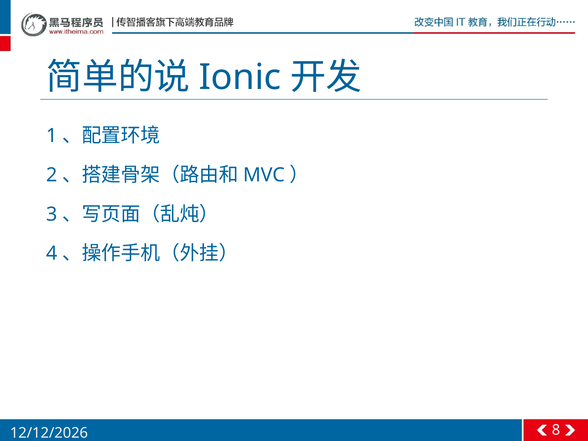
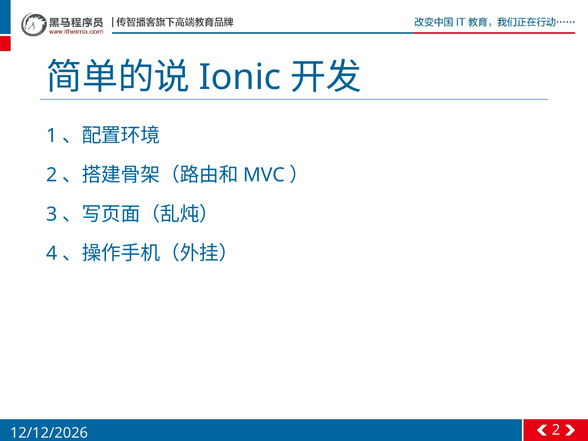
8: 8 -> 2 (556, 430)
